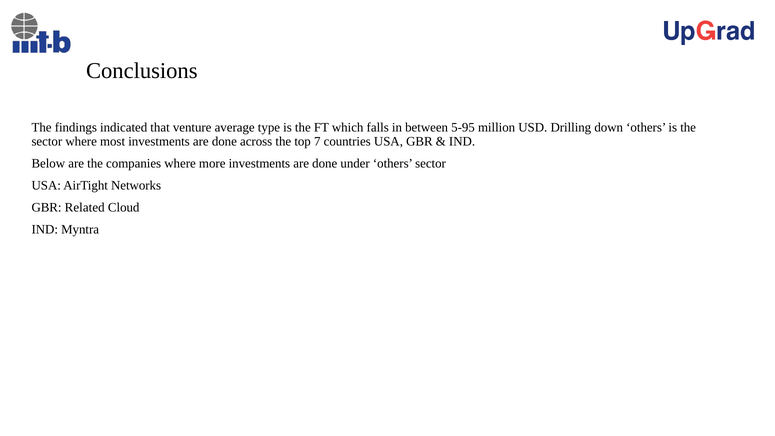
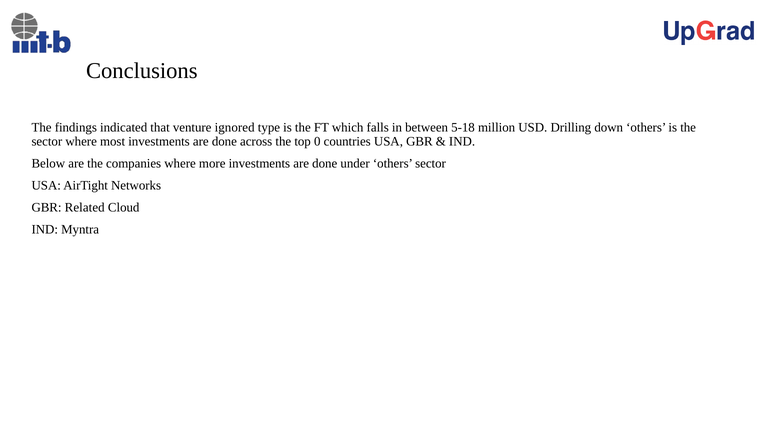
average: average -> ignored (235, 128)
5-95: 5-95 -> 5-18 (463, 128)
7: 7 -> 0 (317, 142)
